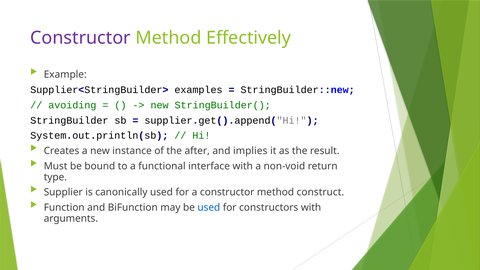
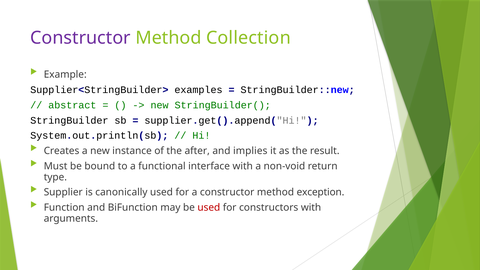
Effectively: Effectively -> Collection (248, 38)
avoiding: avoiding -> abstract (72, 105)
construct: construct -> exception (320, 192)
used colour: blue -> red (209, 208)
